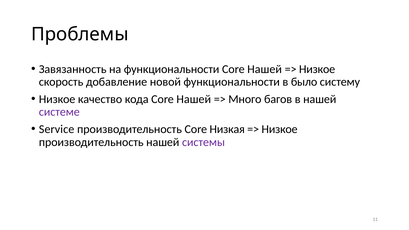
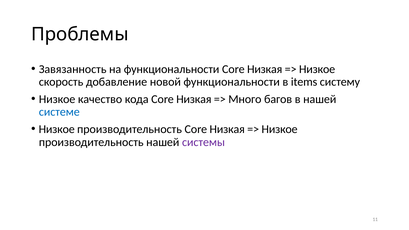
Нашей: Нашей -> Низкая (265, 69)
было: было -> items (304, 82)
кода Core Нашей: Нашей -> Низкая (194, 99)
системе colour: purple -> blue (59, 112)
Service: Service -> Низкое (57, 129)
